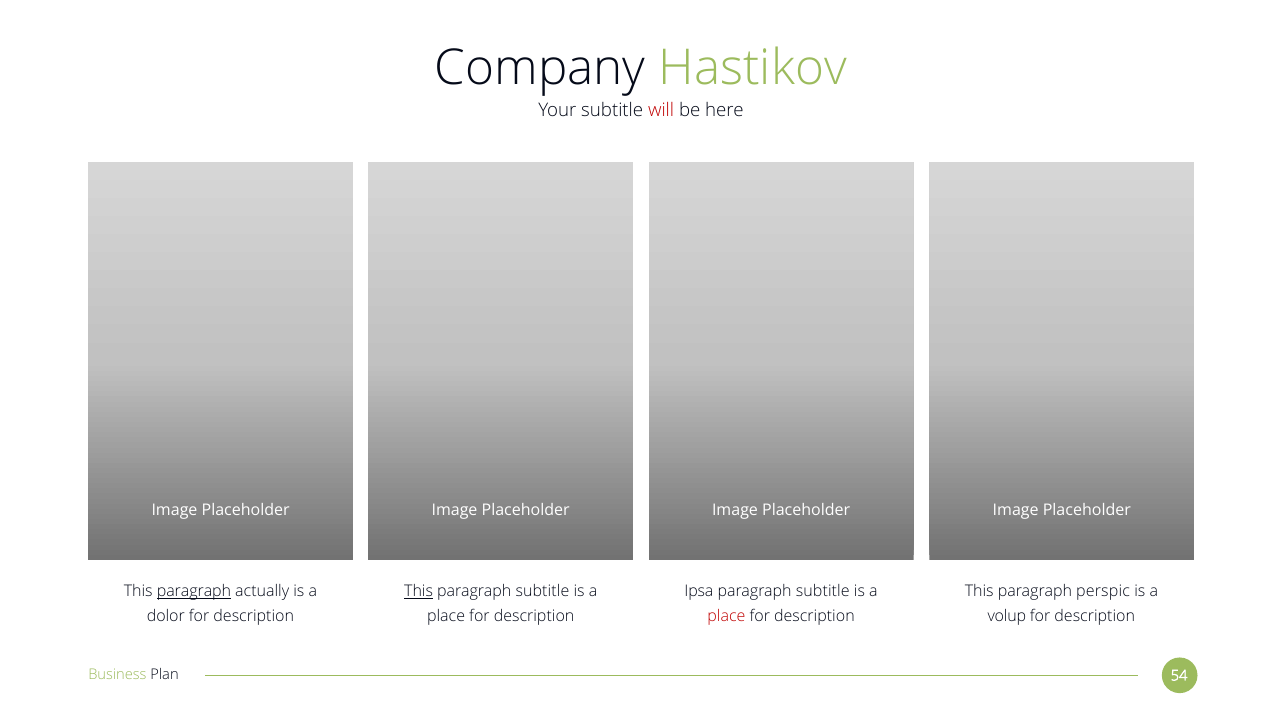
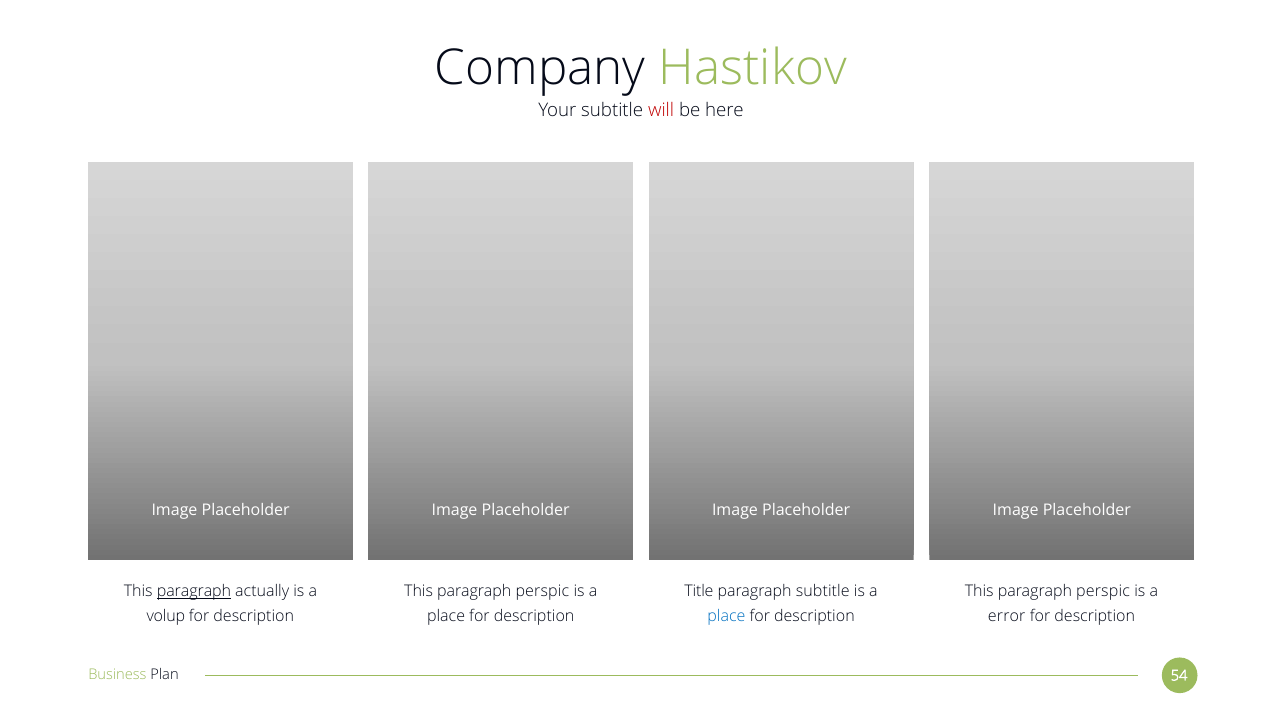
This underline: present -> none (419, 591)
subtitle: subtitle -> perspic (542, 591)
Ipsa: Ipsa -> Title (699, 591)
dolor: dolor -> volup (166, 616)
place colour: red -> blue (726, 616)
volup: volup -> error (1007, 616)
